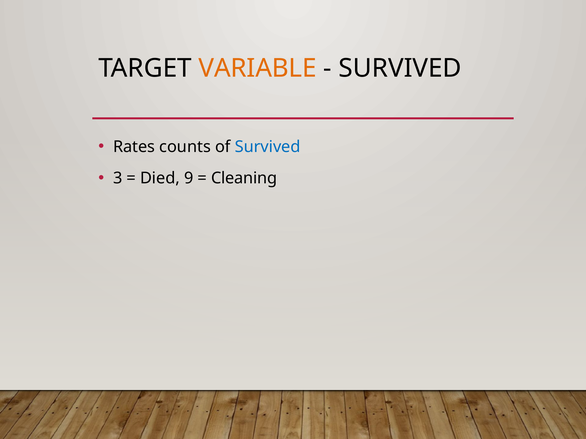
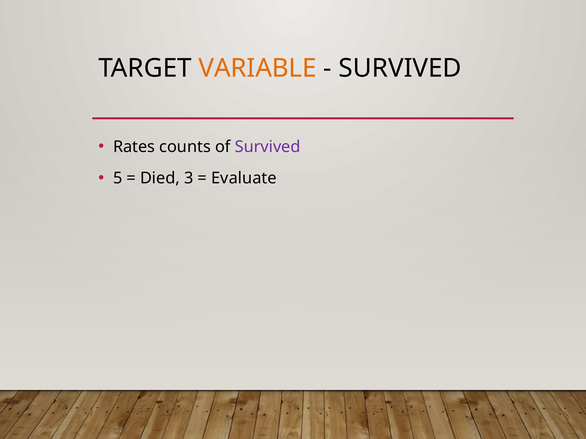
Survived colour: blue -> purple (268, 147)
3: 3 -> 5 (118, 178)
9: 9 -> 3 (189, 178)
Cleaning: Cleaning -> Evaluate (244, 178)
